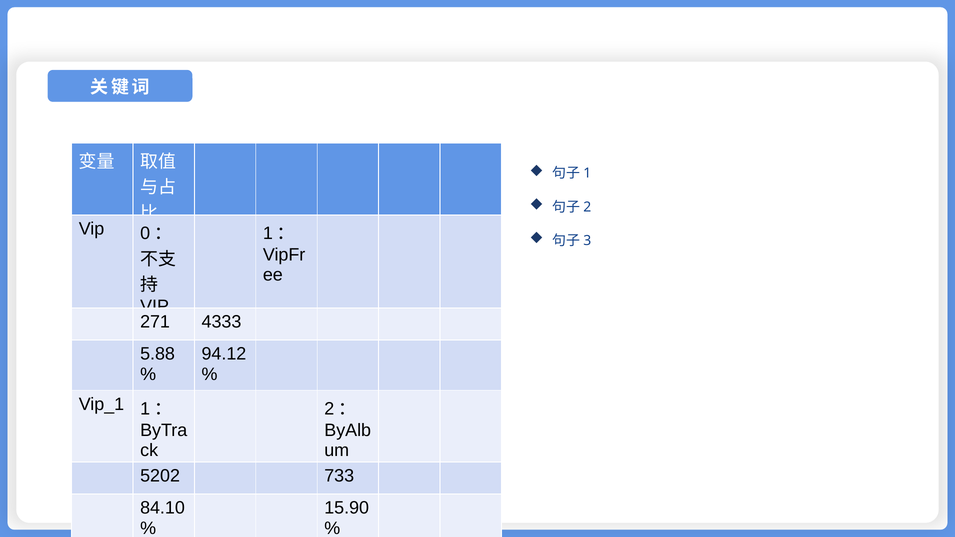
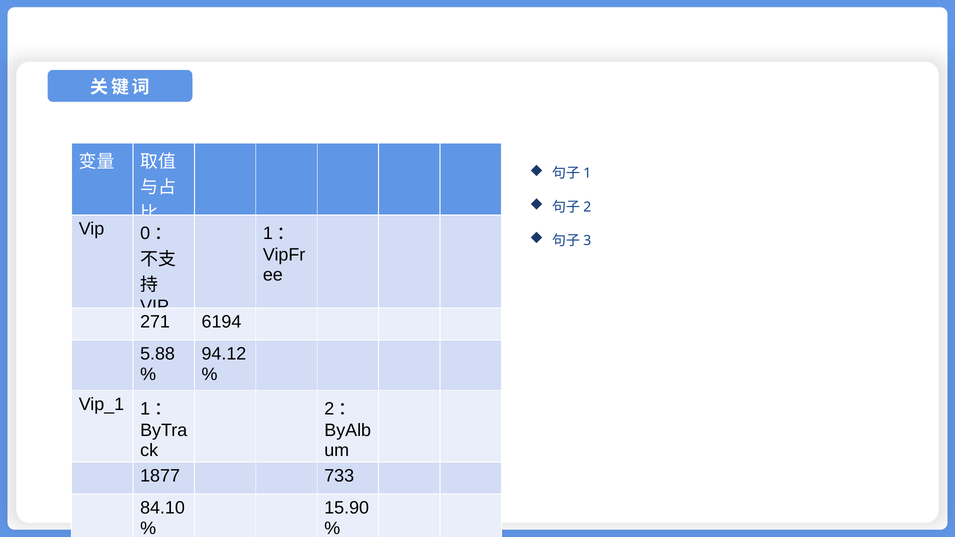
4333: 4333 -> 6194 (221, 322)
5202: 5202 -> 1877 (160, 476)
